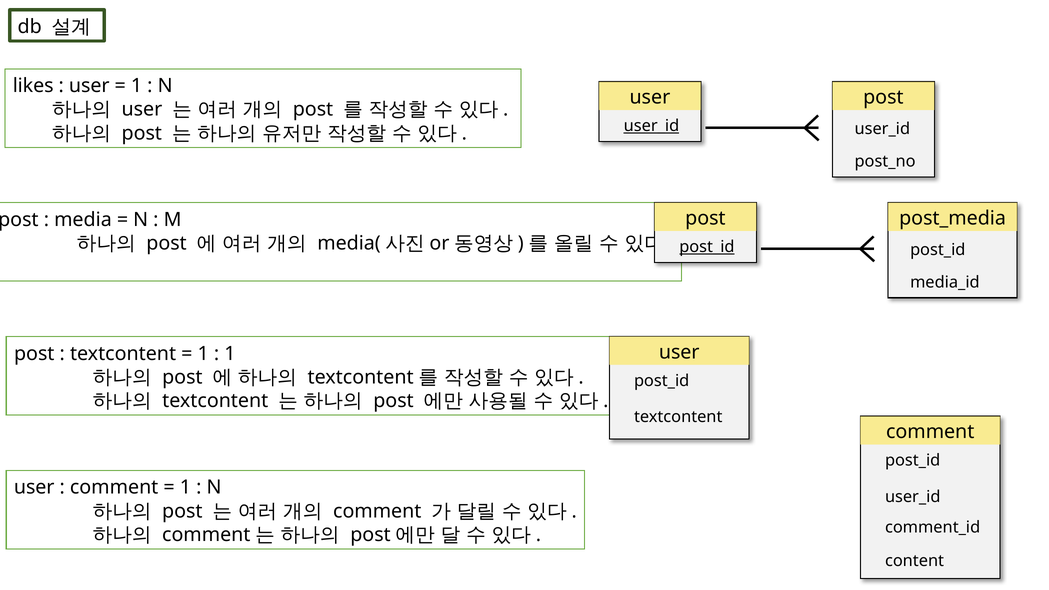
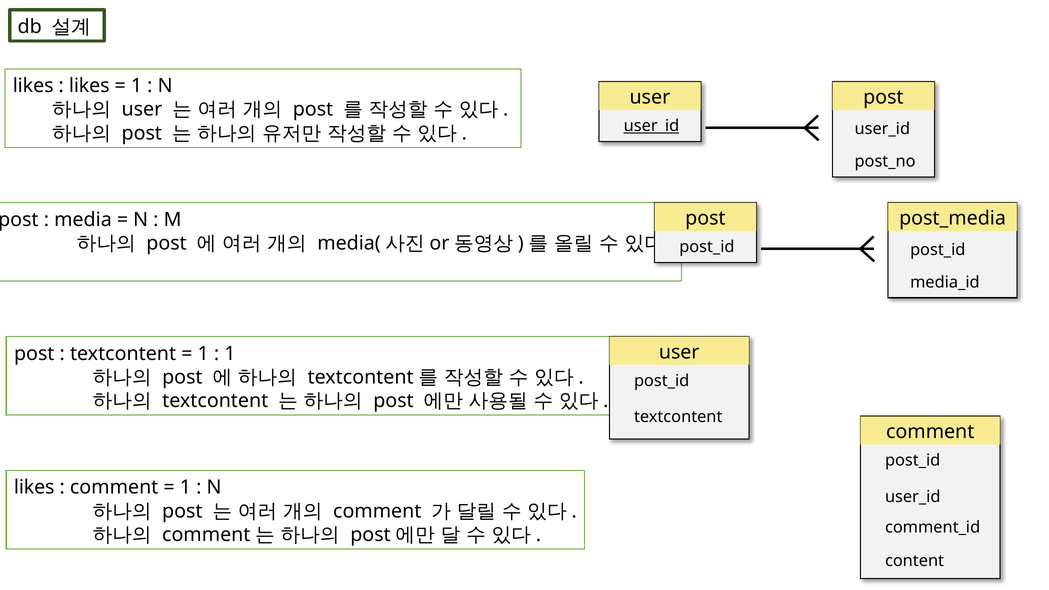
user: user -> likes (89, 86)
post_id underline: present -> none (707, 247)
user: user -> likes (34, 488)
